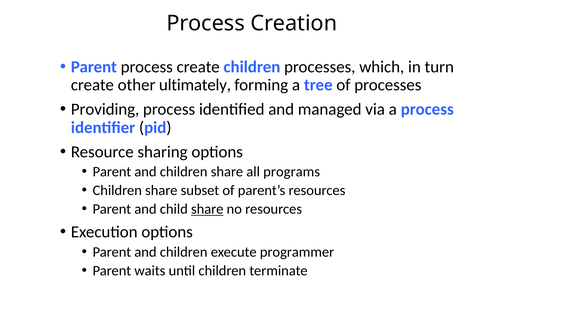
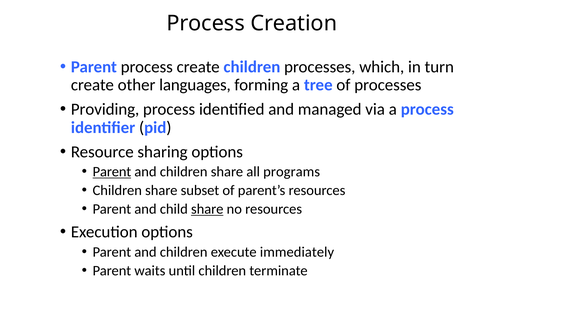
ultimately: ultimately -> languages (195, 85)
Parent underline: none -> present (112, 172)
programmer: programmer -> immediately (297, 252)
